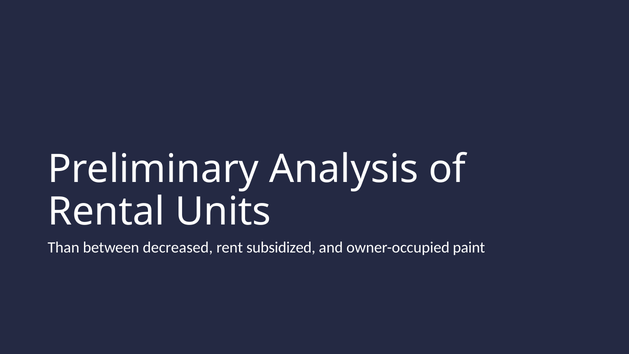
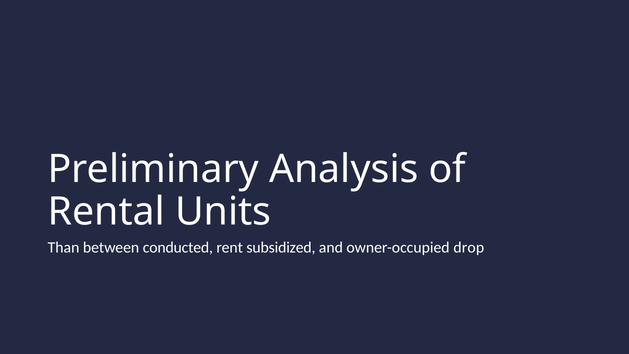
decreased: decreased -> conducted (178, 248)
paint: paint -> drop (469, 248)
